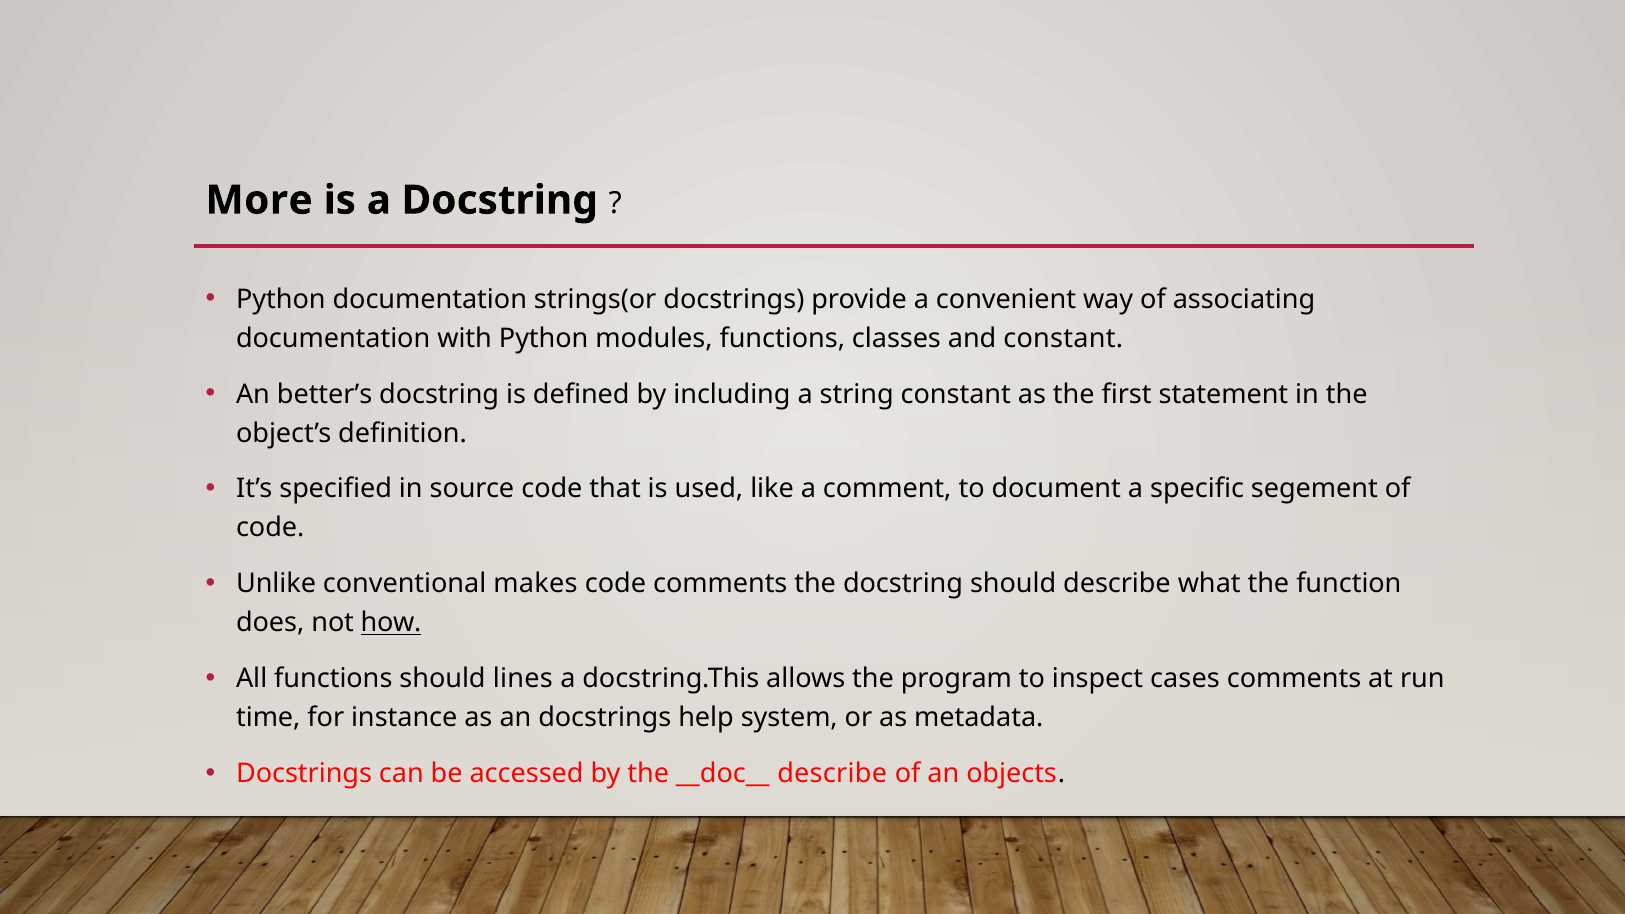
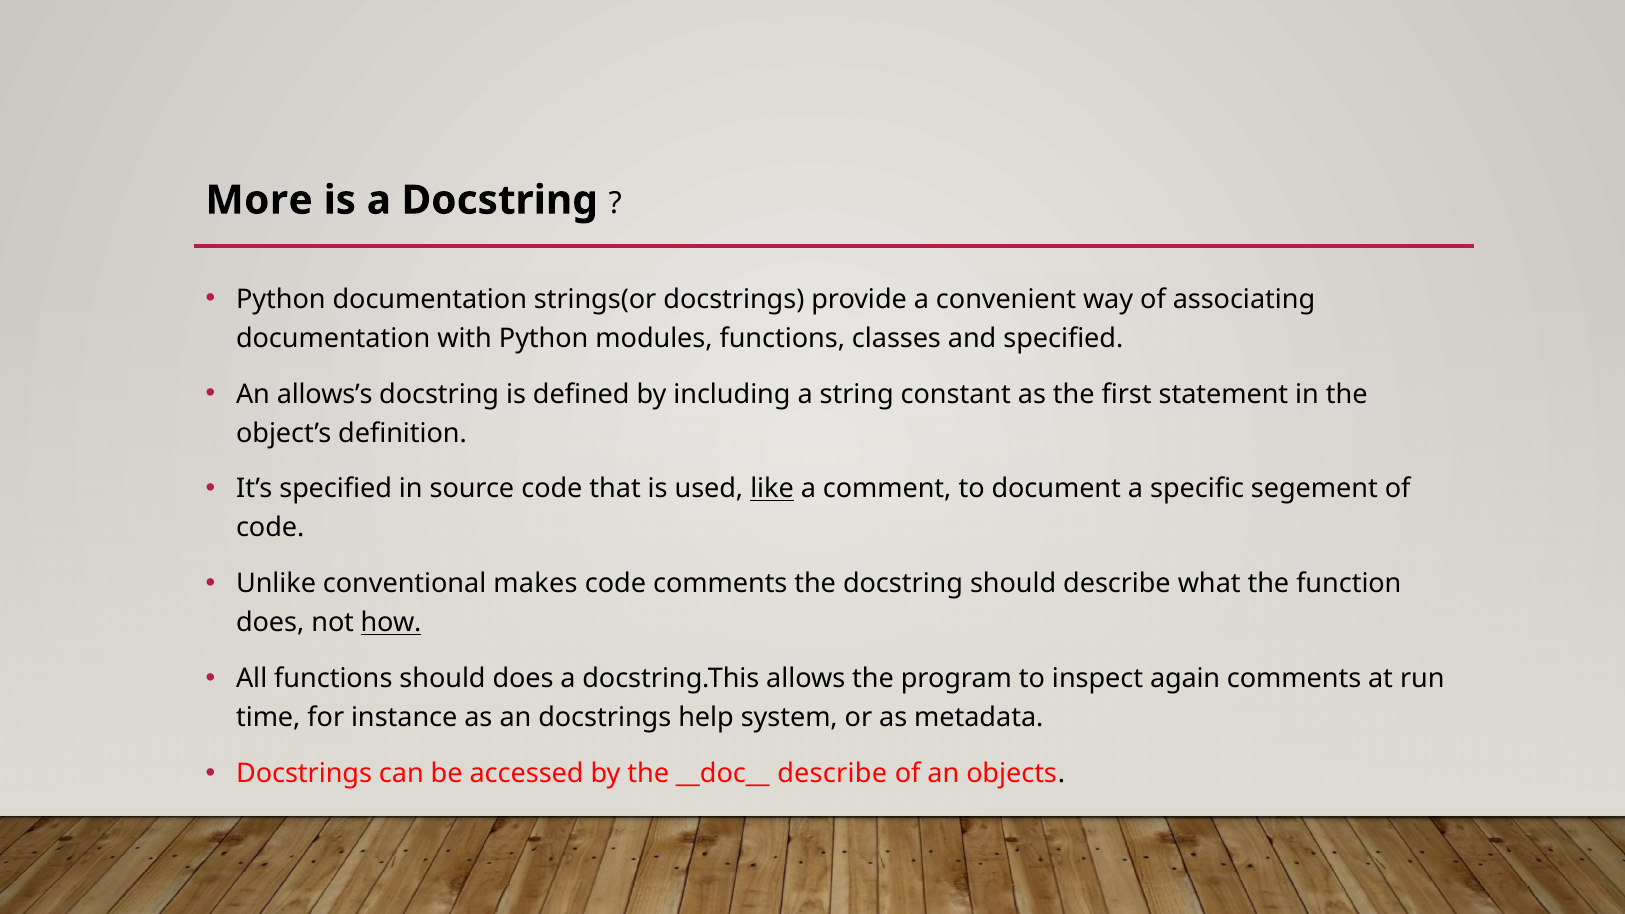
and constant: constant -> specified (1063, 338)
better’s: better’s -> allows’s (325, 394)
like underline: none -> present (772, 489)
should lines: lines -> does (523, 679)
cases: cases -> again (1185, 679)
